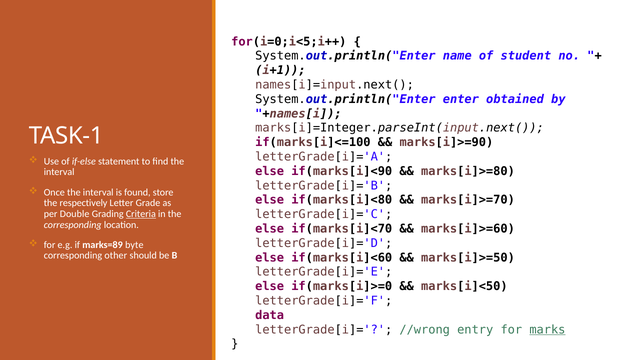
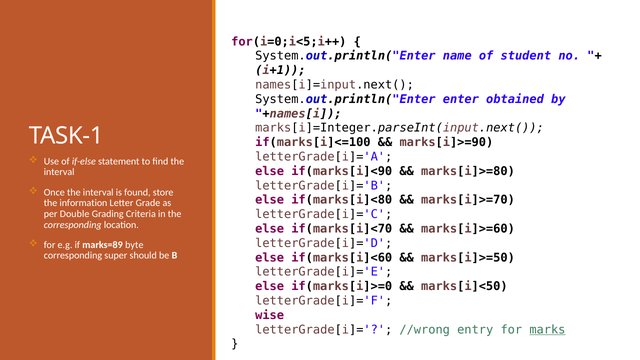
respectively: respectively -> information (83, 203)
Criteria underline: present -> none (141, 214)
other: other -> super (116, 256)
data: data -> wise (270, 315)
